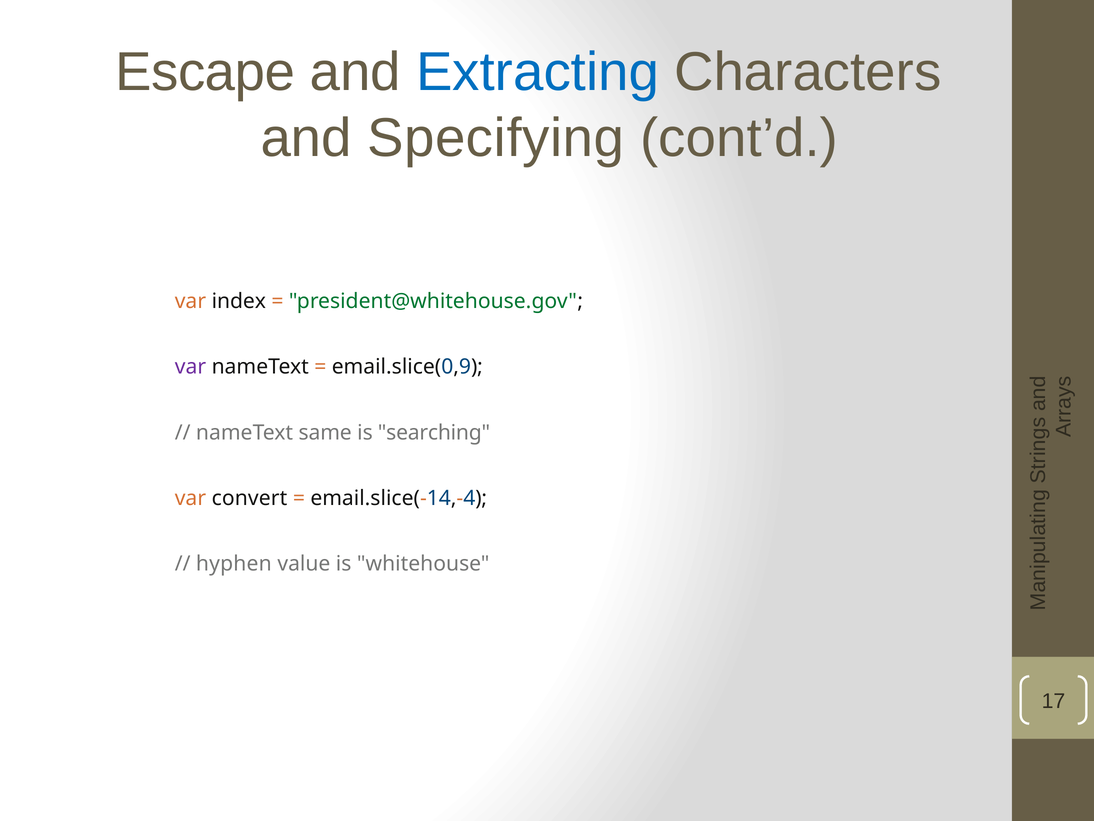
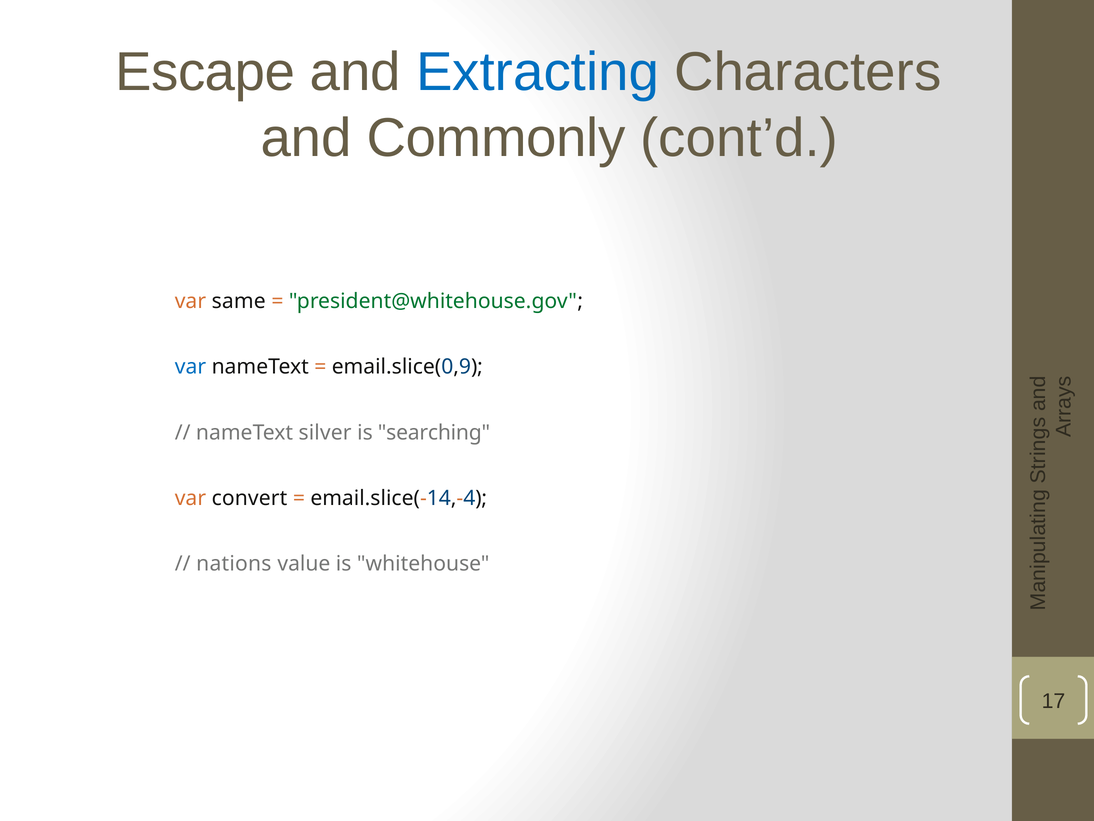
Specifying: Specifying -> Commonly (496, 138)
index: index -> same (239, 301)
var colour: purple -> blue (190, 367)
same: same -> silver (325, 432)
hyphen: hyphen -> nations (234, 564)
